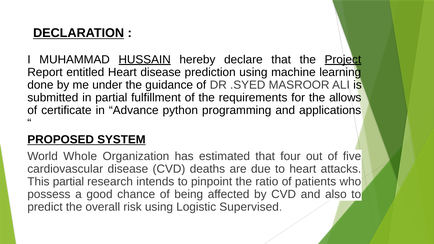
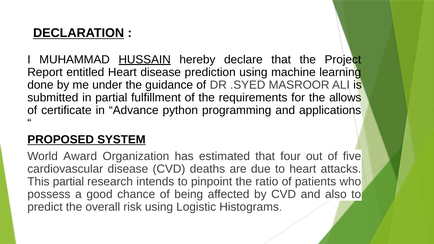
Project underline: present -> none (343, 59)
Whole: Whole -> Award (80, 156)
Supervised: Supervised -> Histograms (249, 207)
